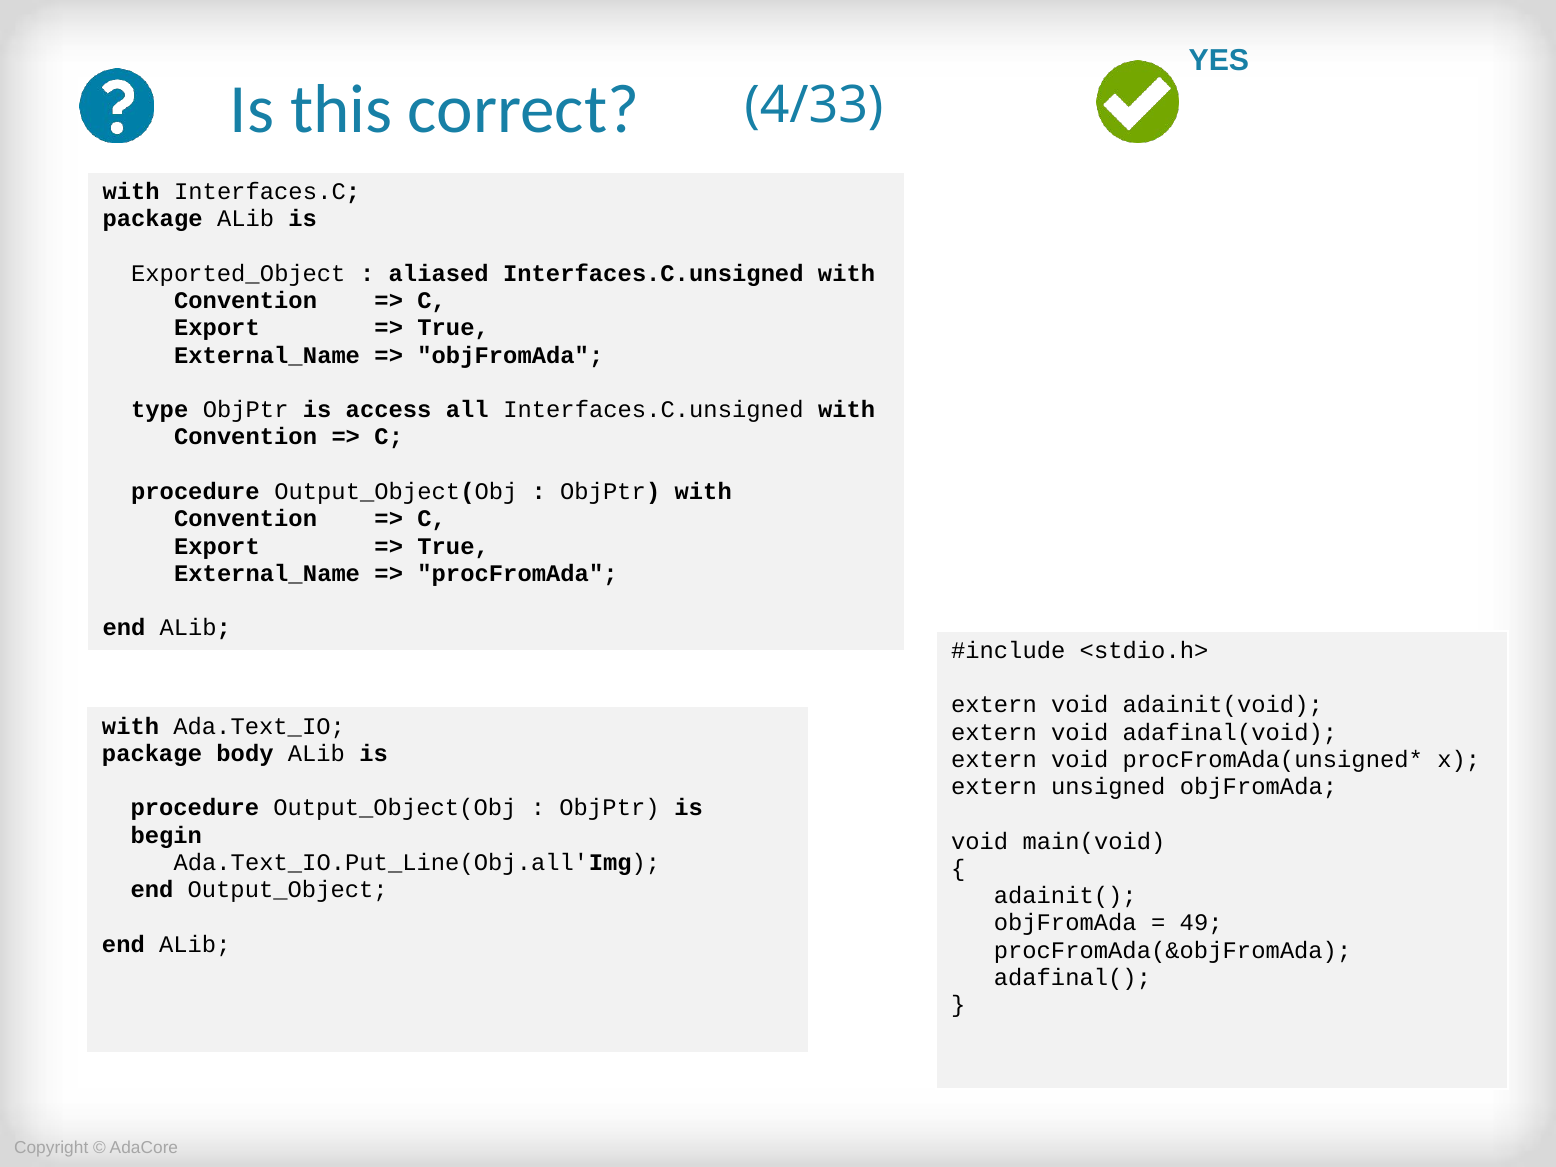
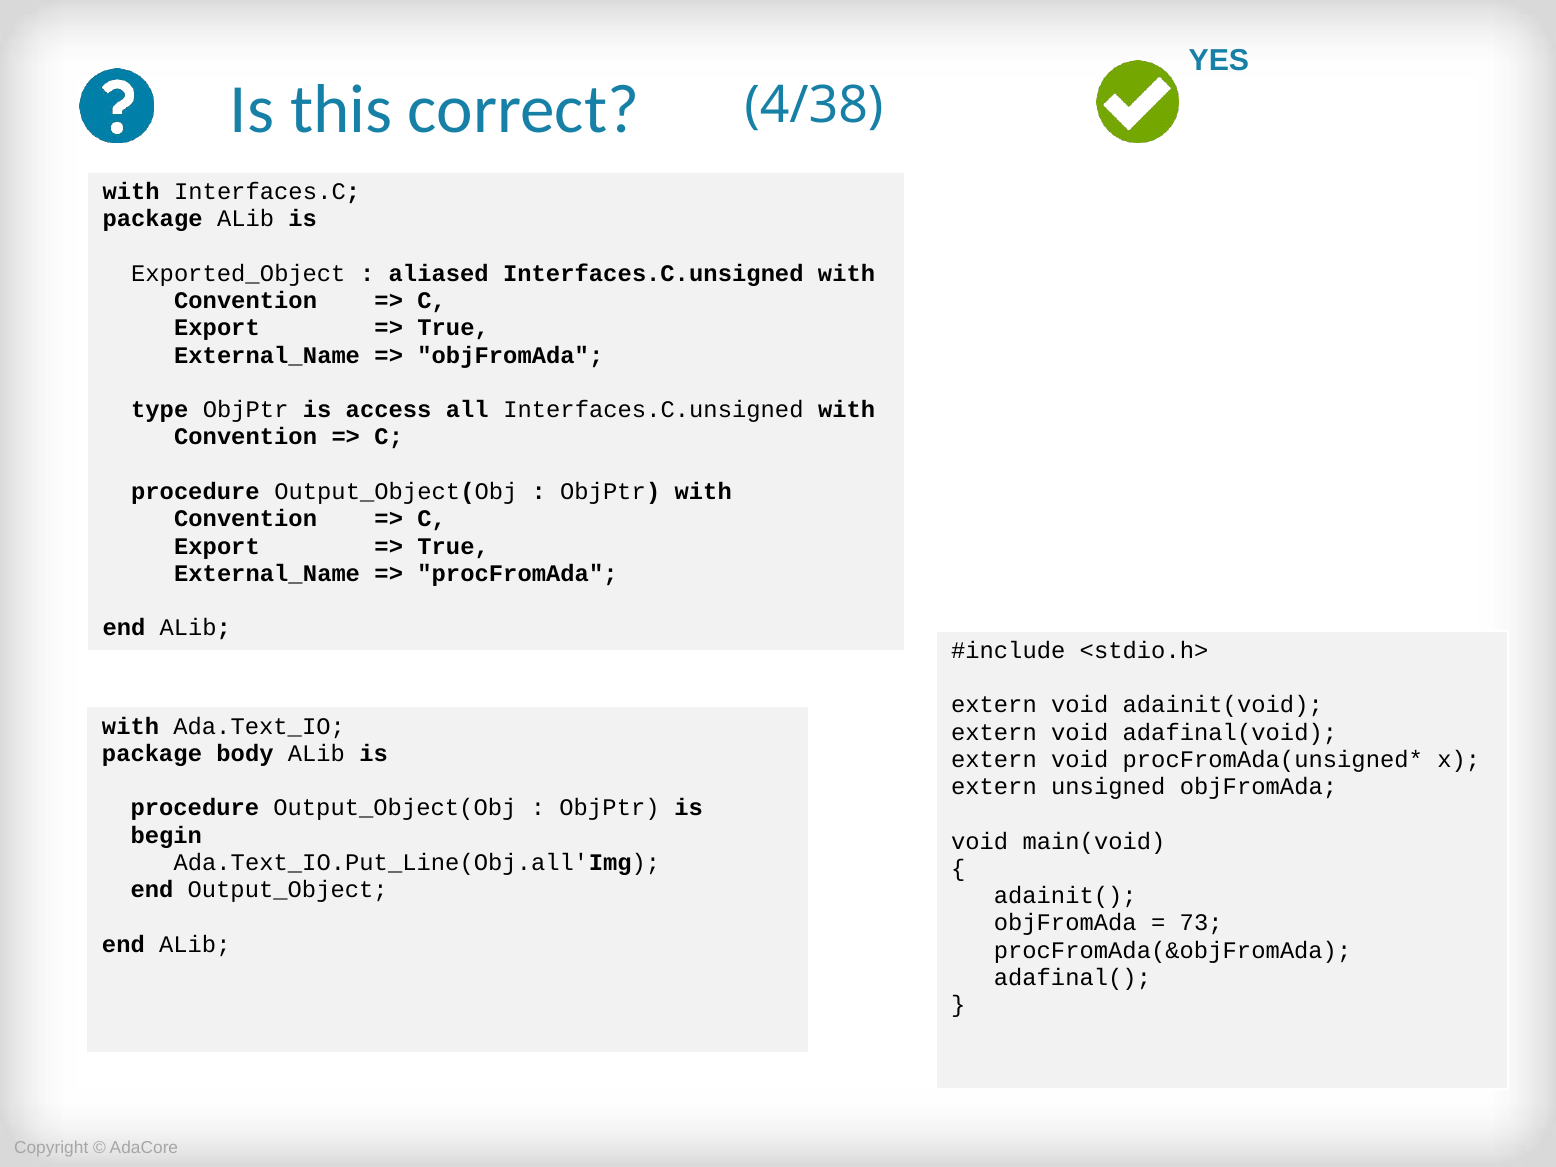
4/33: 4/33 -> 4/38 (814, 106)
49: 49 -> 73 (1201, 923)
